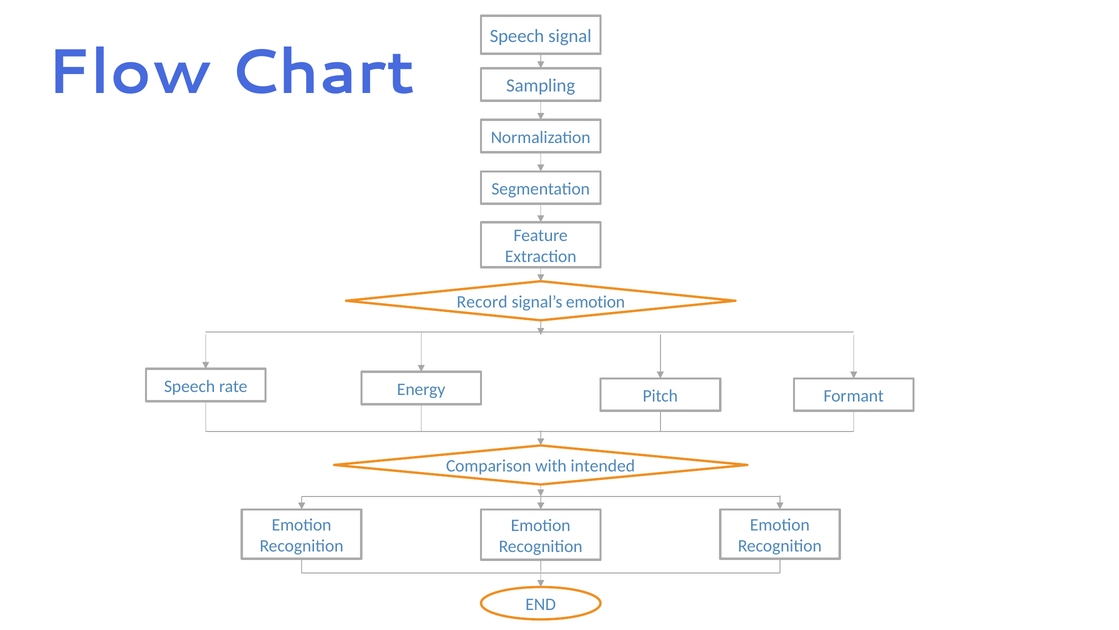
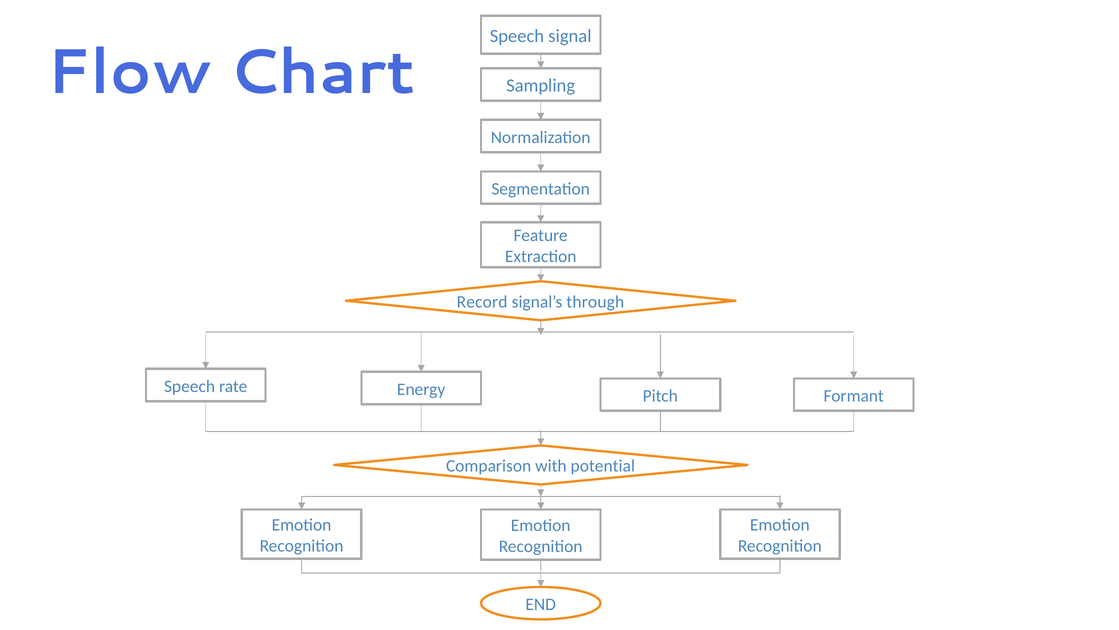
signal’s emotion: emotion -> through (595, 302)
intended: intended -> potential (603, 466)
